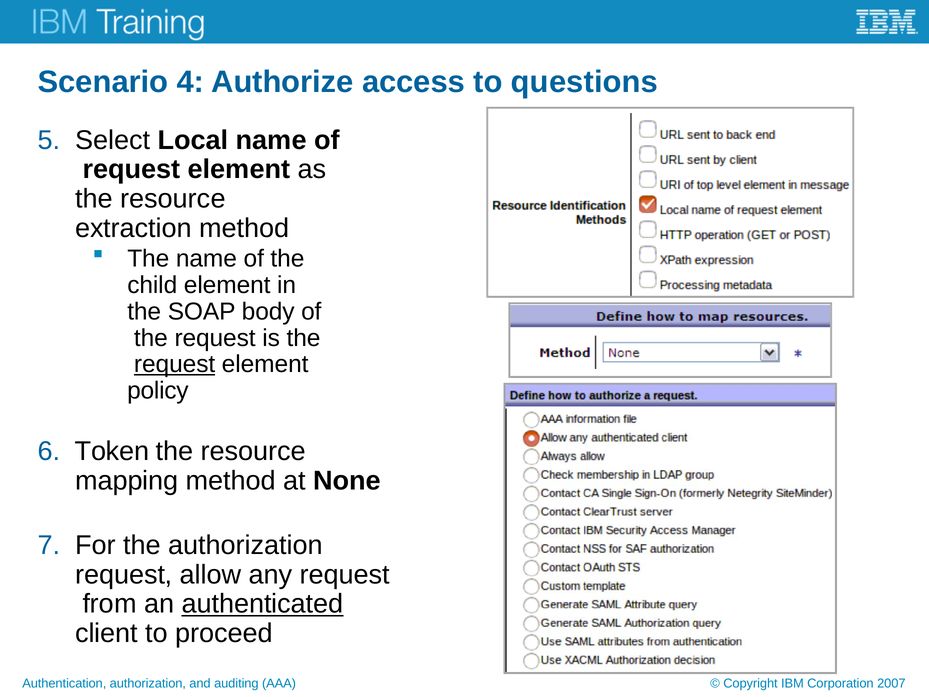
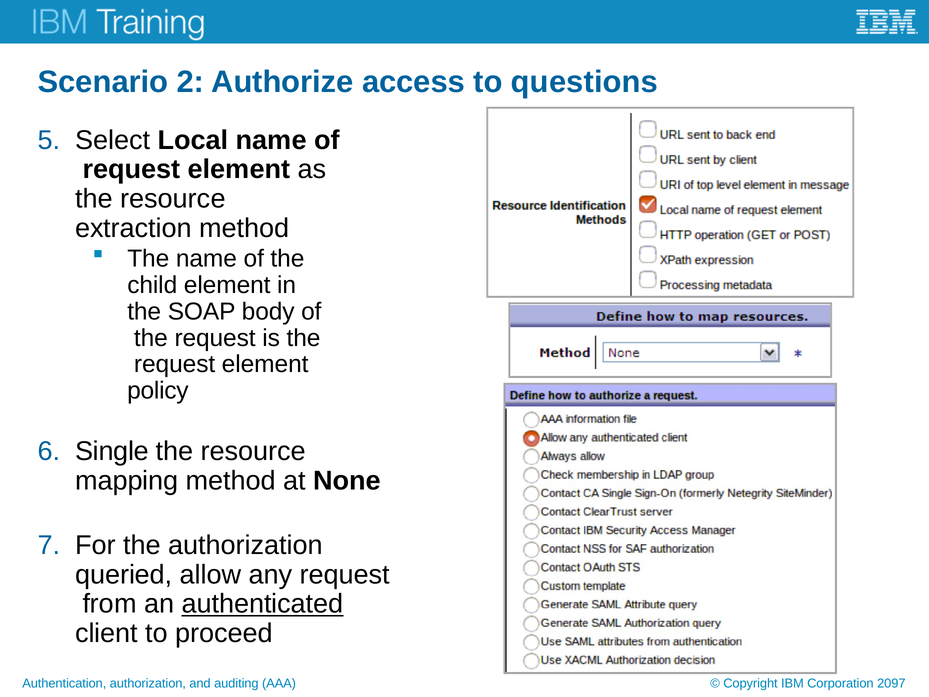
4: 4 -> 2 (190, 82)
request underline: present -> none (175, 364)
Token: Token -> Single (112, 451)
request: request -> queried (124, 574)
2007: 2007 -> 2097 (891, 683)
